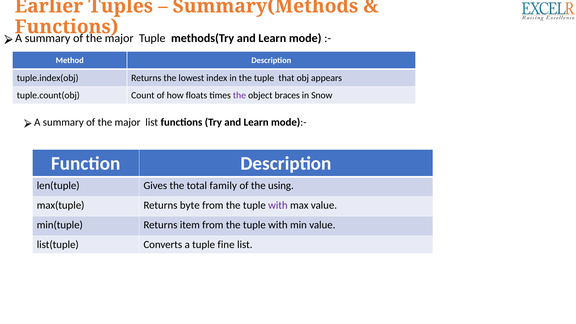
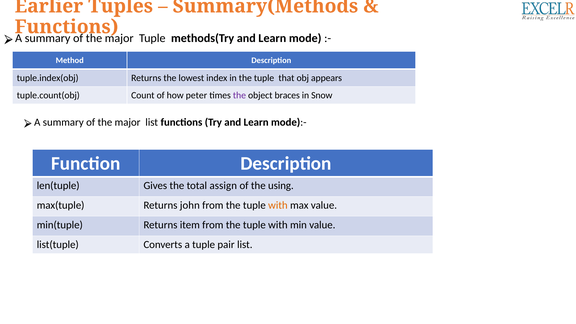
floats: floats -> peter (196, 95)
family: family -> assign (223, 186)
byte: byte -> john (190, 205)
with colour: purple -> orange (278, 205)
fine: fine -> pair (226, 245)
